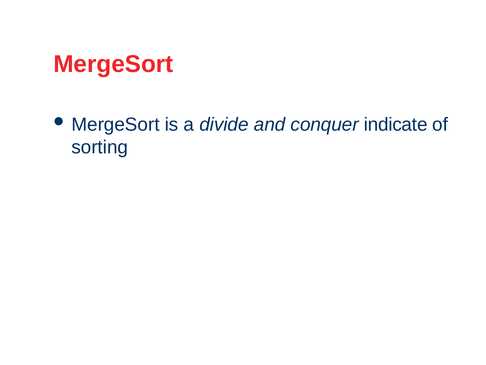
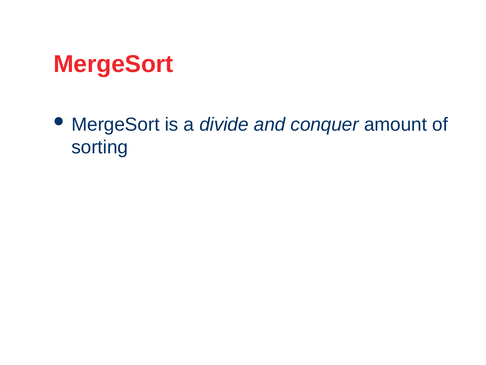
indicate: indicate -> amount (396, 124)
